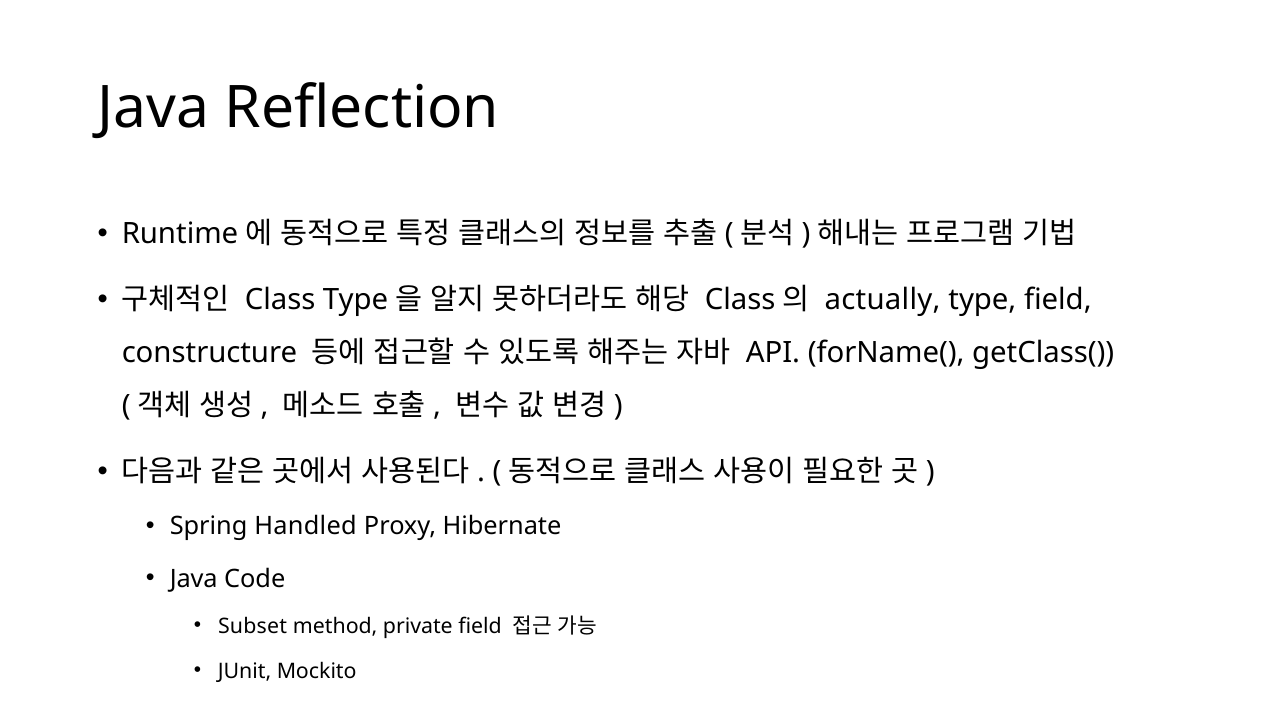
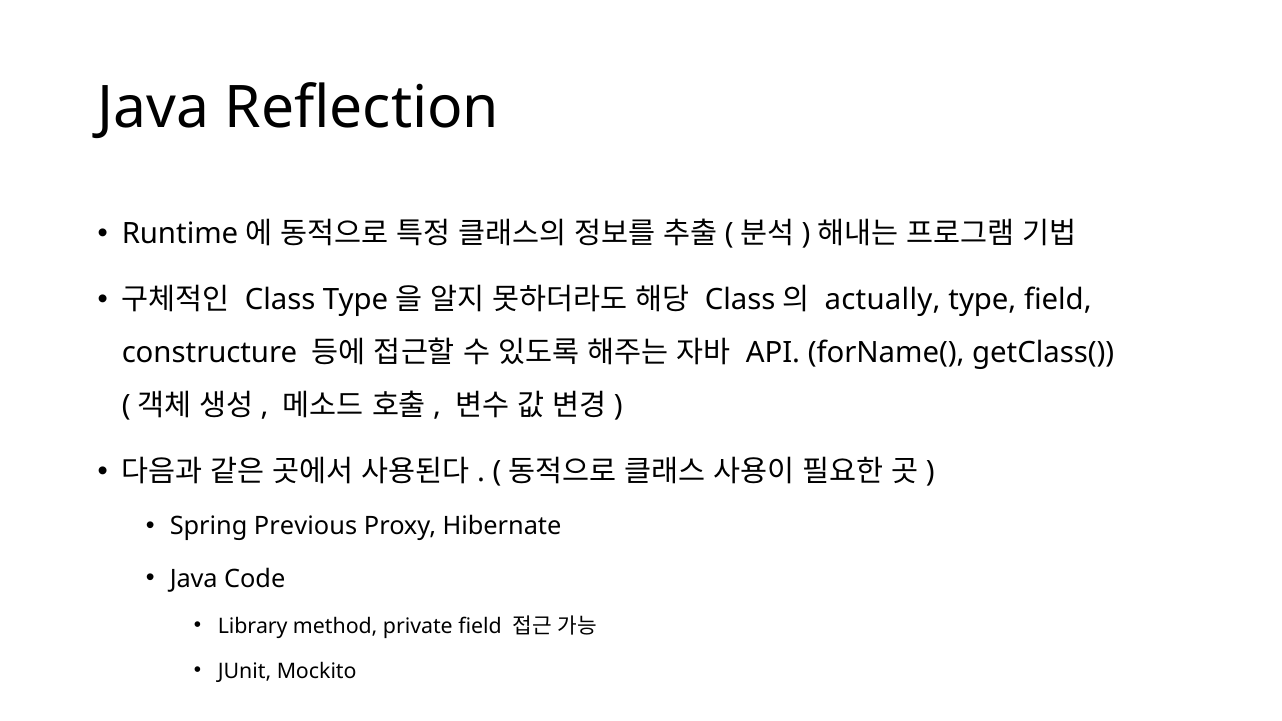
Handled: Handled -> Previous (306, 527)
Subset: Subset -> Library (253, 626)
